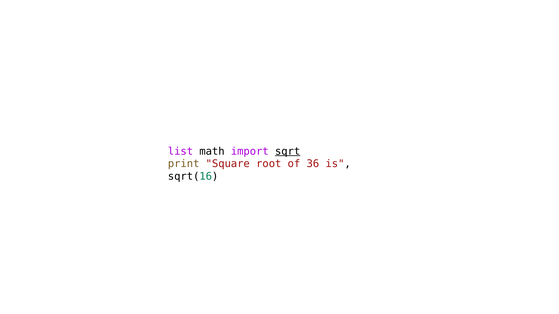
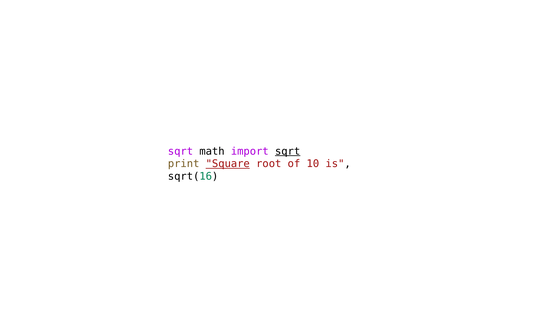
list: list -> sqrt (180, 151)
Square underline: none -> present (228, 164)
36: 36 -> 10 (313, 164)
